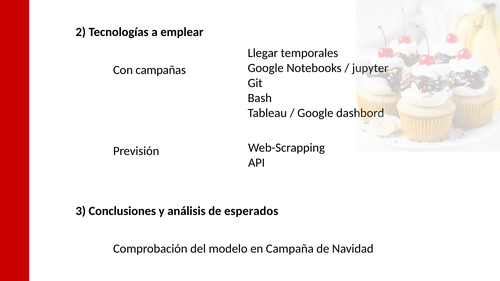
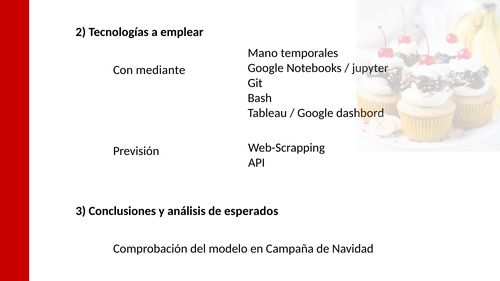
Llegar: Llegar -> Mano (263, 53)
campañas: campañas -> mediante (161, 70)
